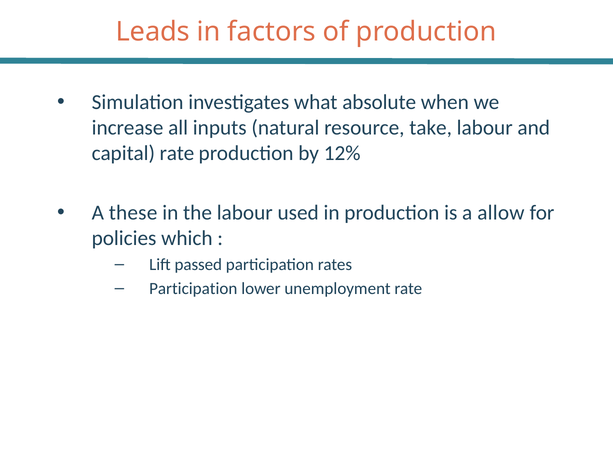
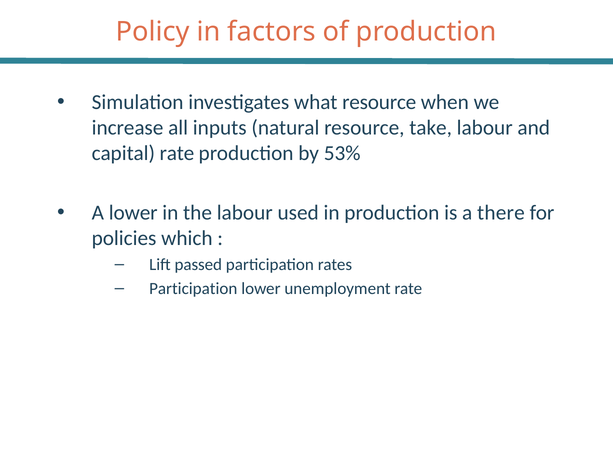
Leads: Leads -> Policy (153, 32)
what absolute: absolute -> resource (379, 102)
12%: 12% -> 53% (342, 153)
A these: these -> lower (133, 213)
allow: allow -> there (501, 213)
